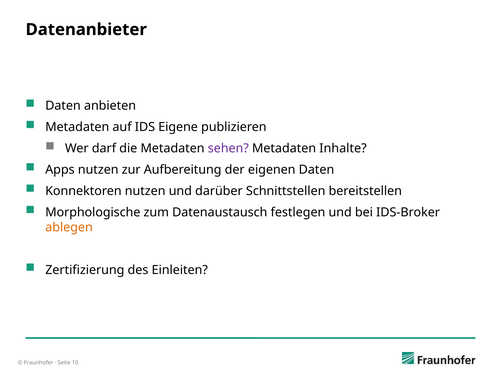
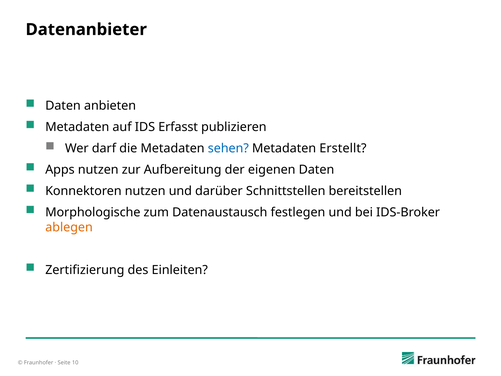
Eigene: Eigene -> Erfasst (178, 127)
sehen colour: purple -> blue (228, 148)
Inhalte: Inhalte -> Erstellt (343, 148)
